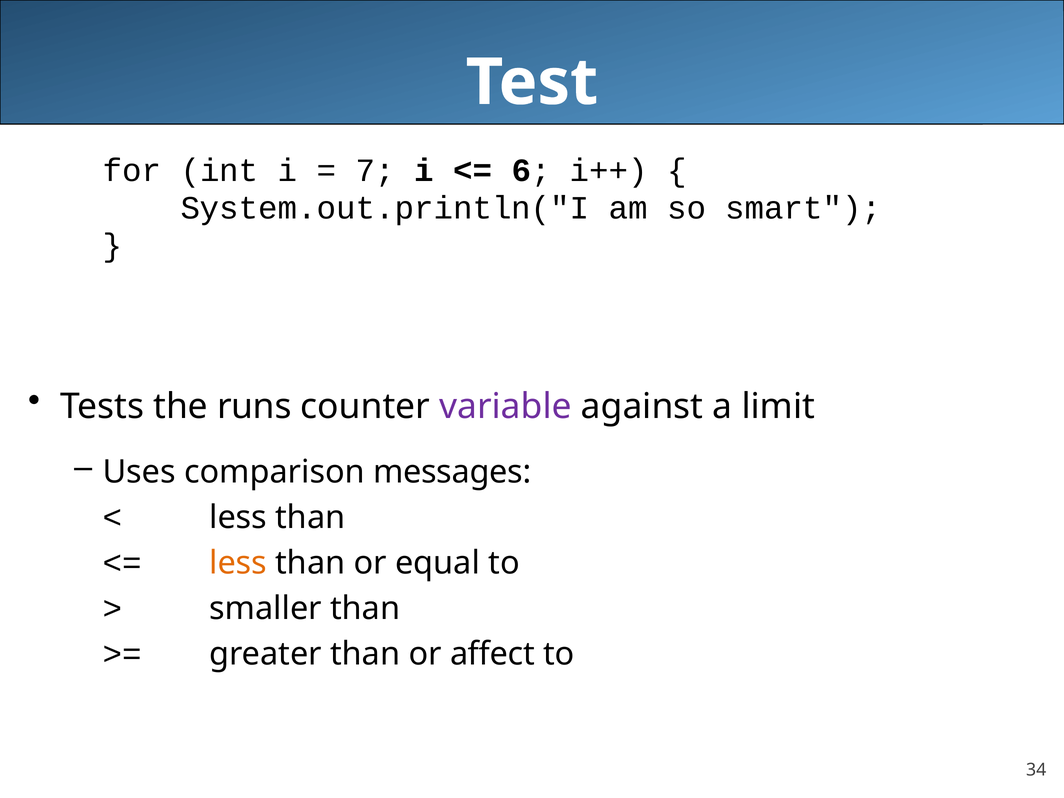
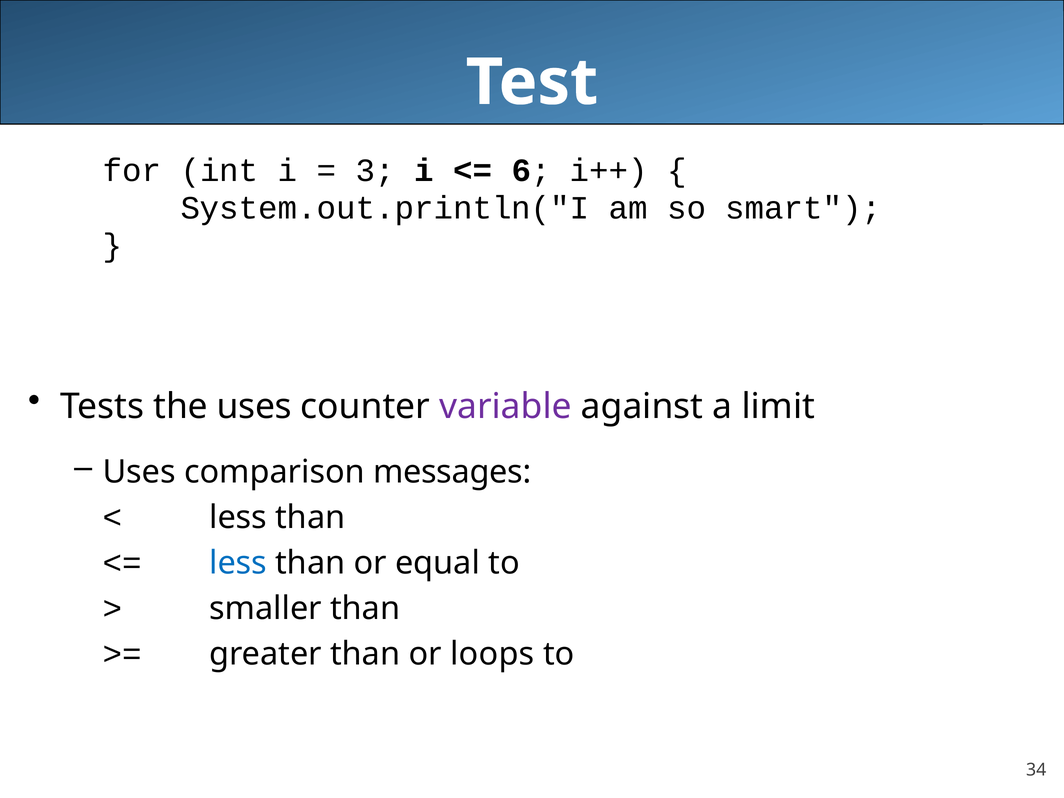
7: 7 -> 3 (375, 170)
the runs: runs -> uses (254, 406)
less colour: orange -> blue (238, 563)
affect: affect -> loops (492, 654)
